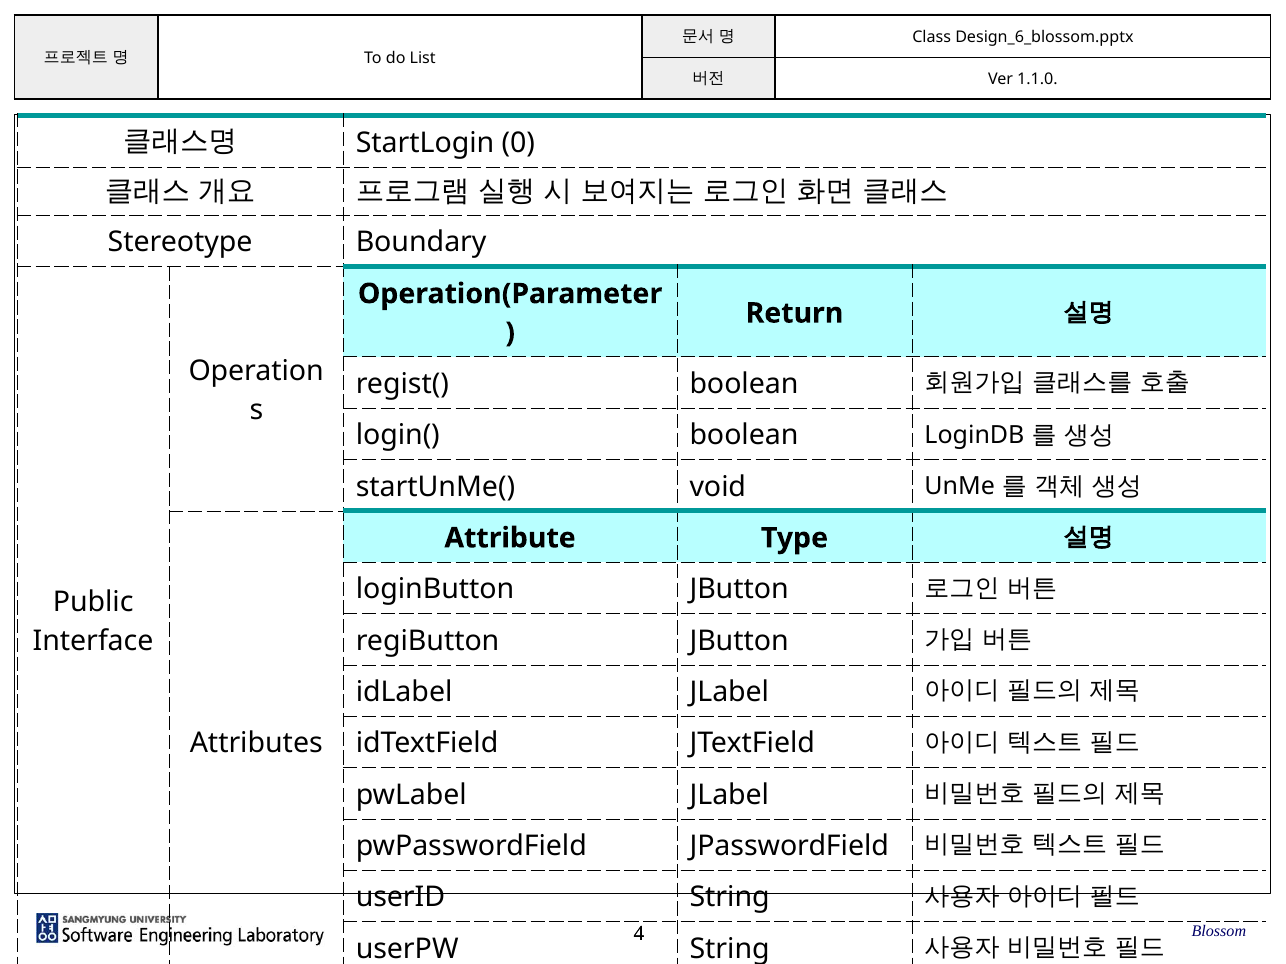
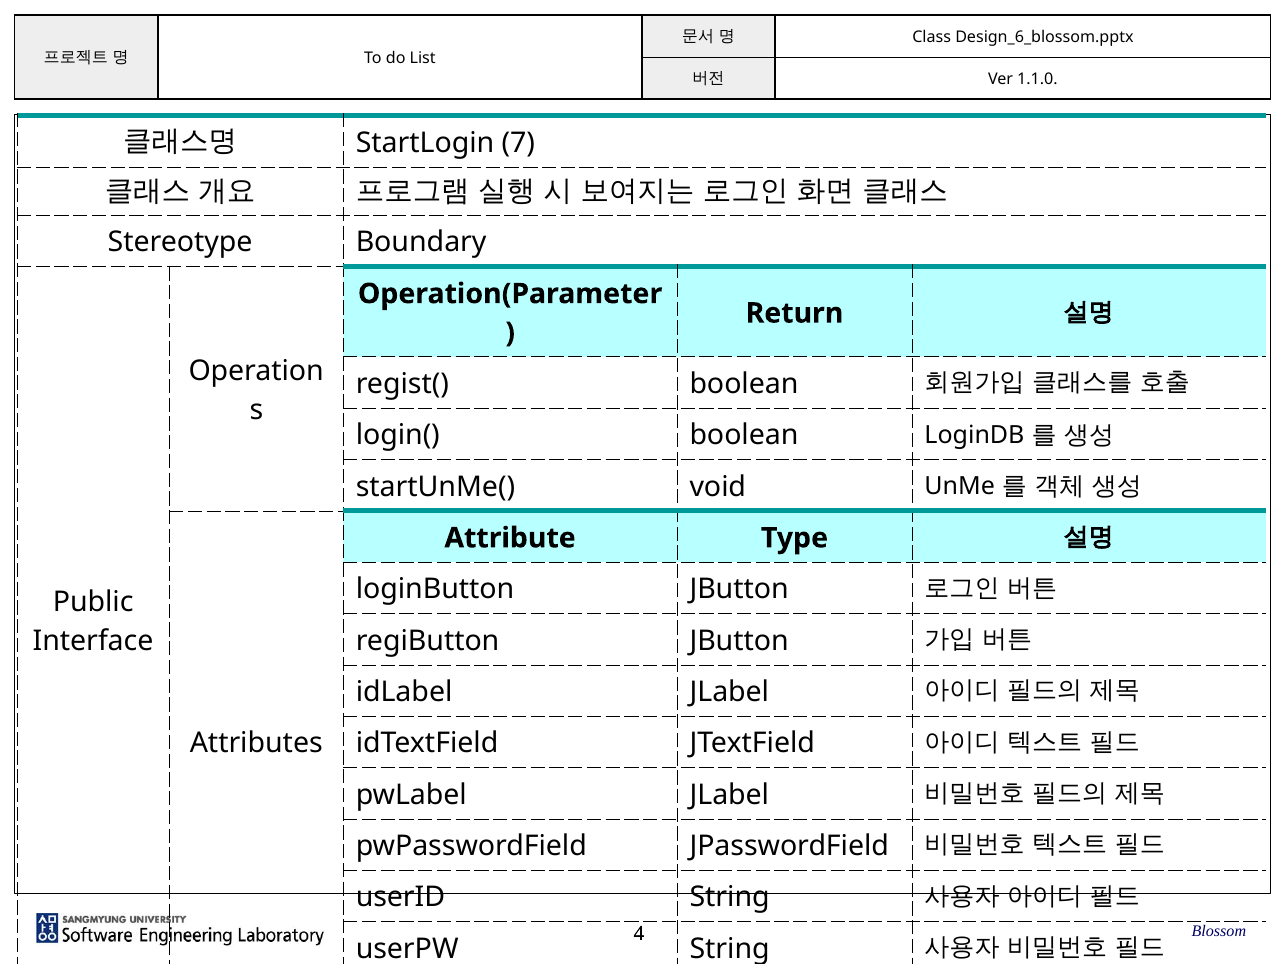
0: 0 -> 7 (518, 143)
